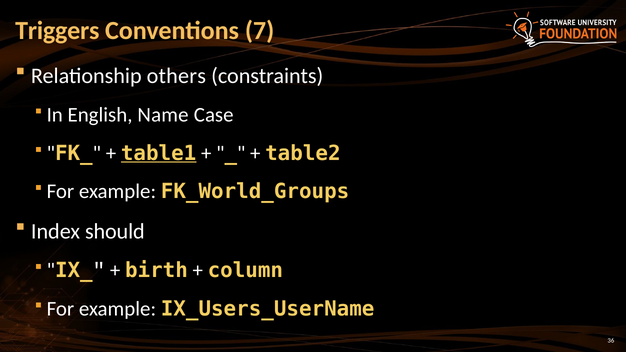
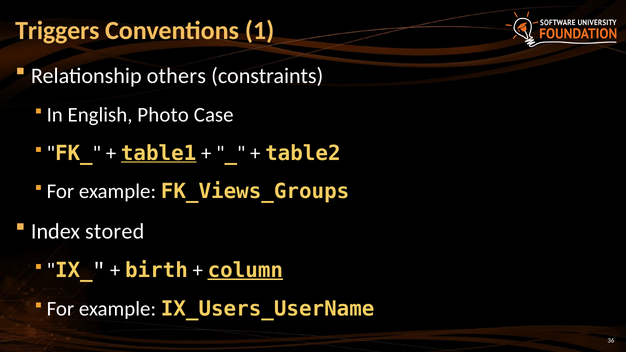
7: 7 -> 1 (260, 30)
Name: Name -> Photo (163, 115)
FK_World_Groups: FK_World_Groups -> FK_Views_Groups (255, 192)
should: should -> stored (115, 231)
column underline: none -> present (245, 270)
